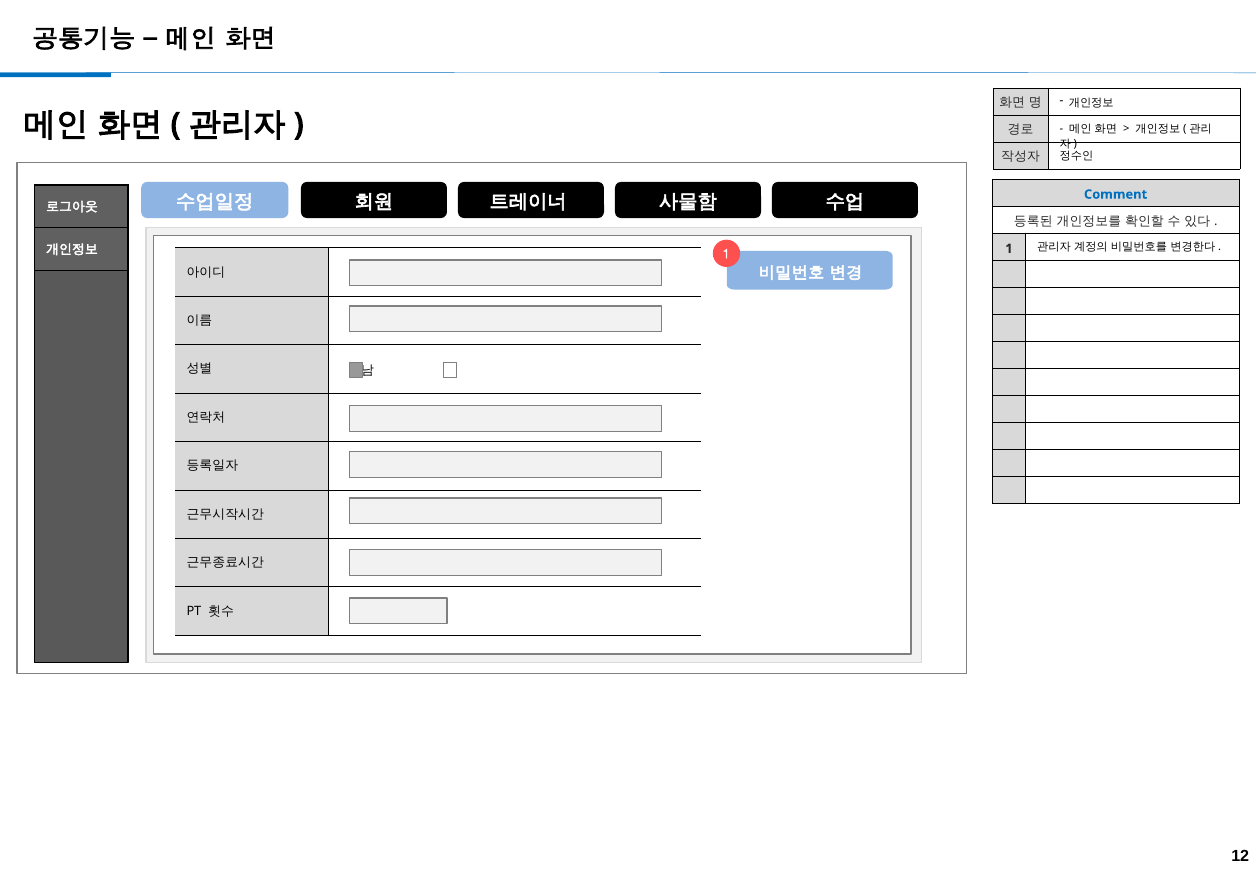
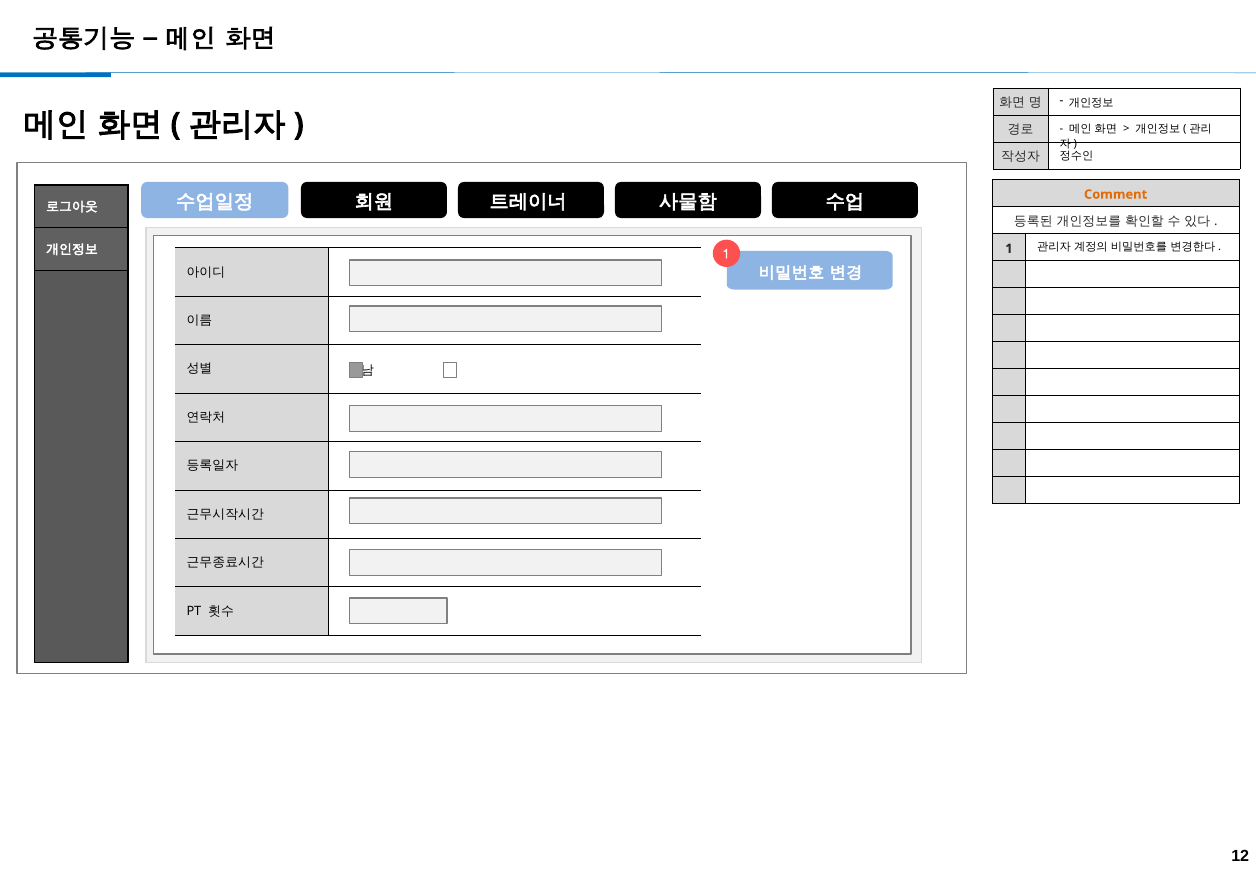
Comment colour: blue -> orange (1116, 195)
